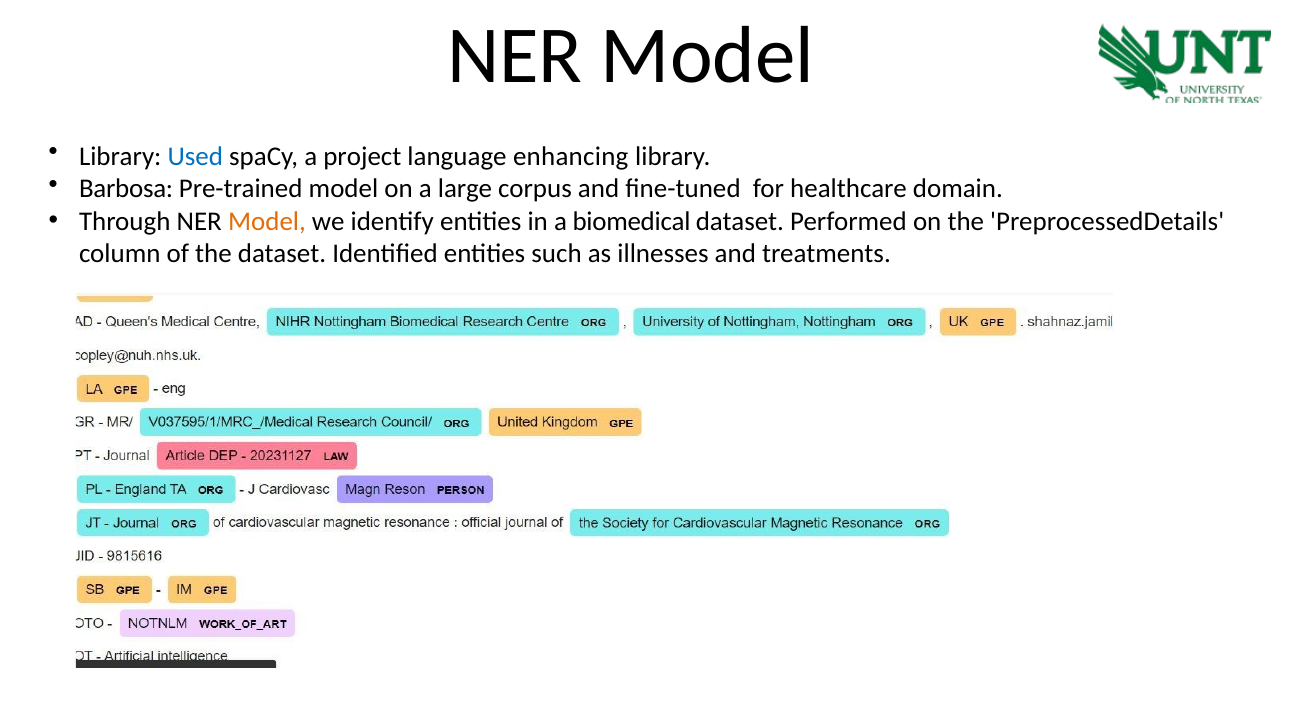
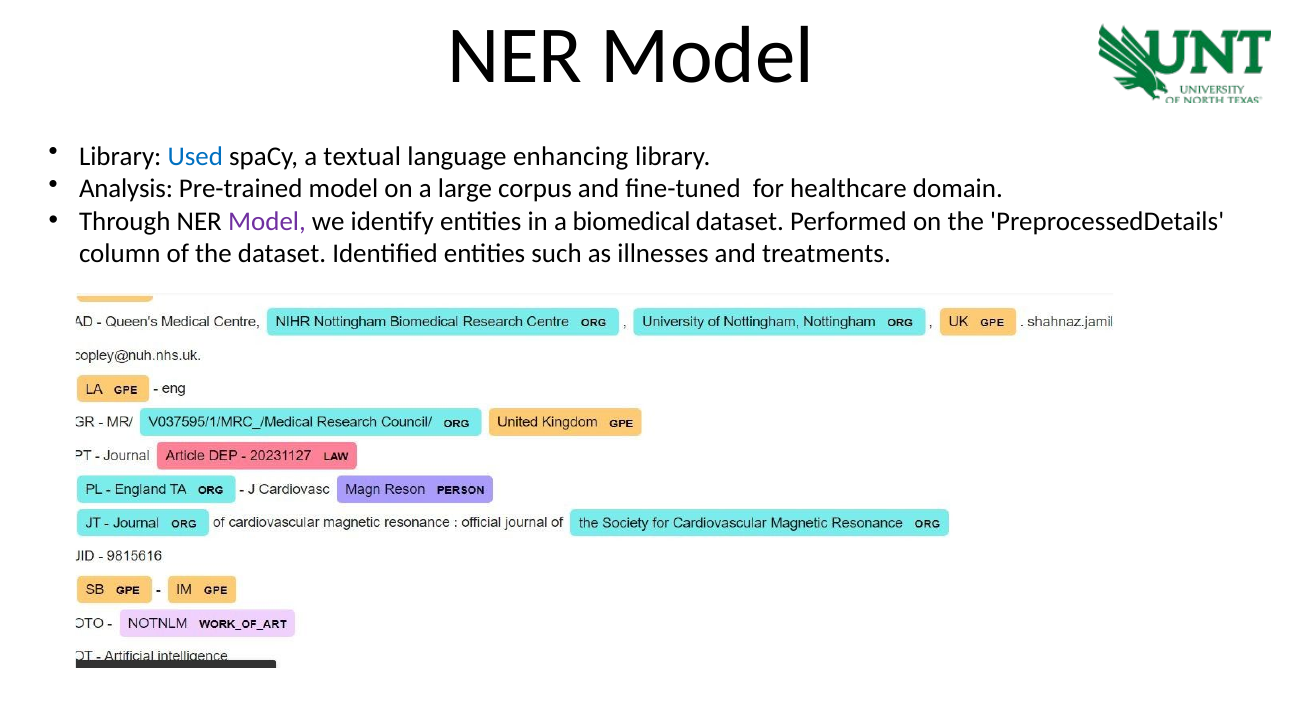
project: project -> textual (362, 156)
Barbosa: Barbosa -> Analysis (126, 189)
Model colour: orange -> purple (267, 221)
